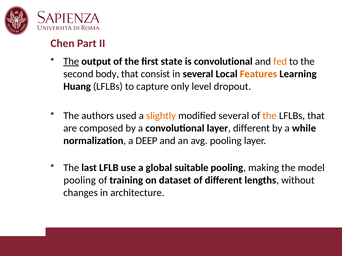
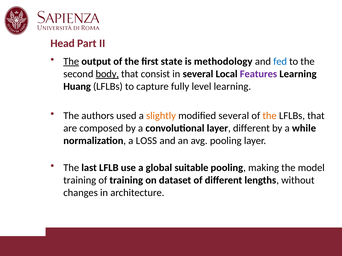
Chen: Chen -> Head (63, 43)
is convolutional: convolutional -> methodology (223, 62)
fed colour: orange -> blue (280, 62)
body underline: none -> present (107, 74)
Features colour: orange -> purple (258, 74)
only: only -> fully (180, 87)
level dropout: dropout -> learning (232, 87)
DEEP: DEEP -> LOSS (146, 141)
pooling: pooling -> training (80, 181)
